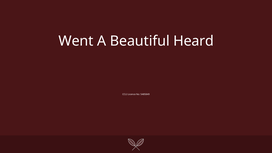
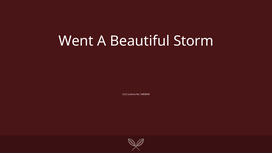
Heard: Heard -> Storm (194, 41)
